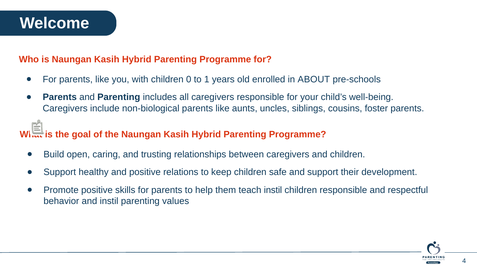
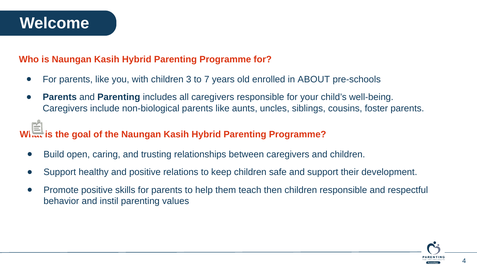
0: 0 -> 3 (189, 79)
1: 1 -> 7 (207, 79)
teach instil: instil -> then (273, 190)
